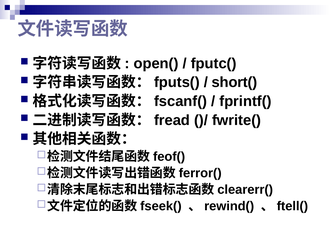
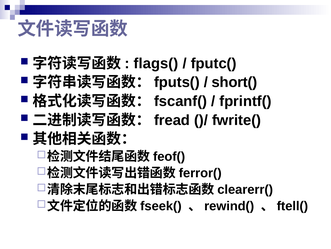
open(: open( -> flags( (156, 63)
